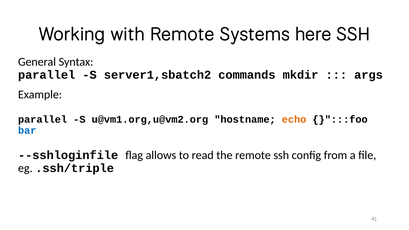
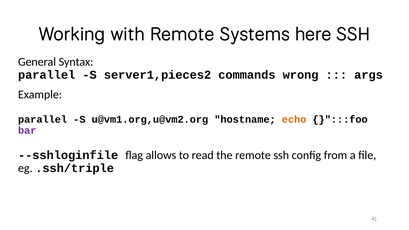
server1,sbatch2: server1,sbatch2 -> server1,pieces2 (158, 75)
mkdir: mkdir -> wrong (301, 75)
bar colour: blue -> purple (27, 130)
